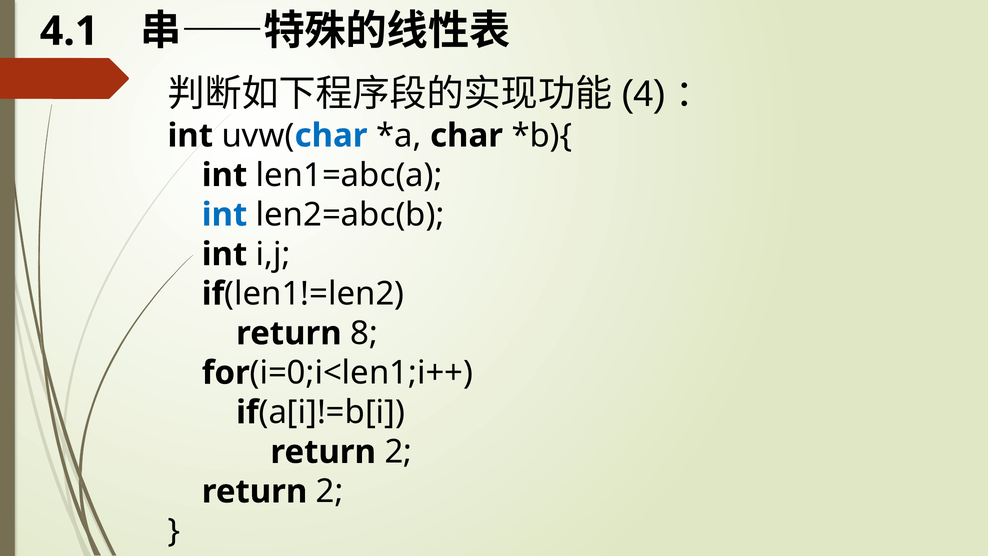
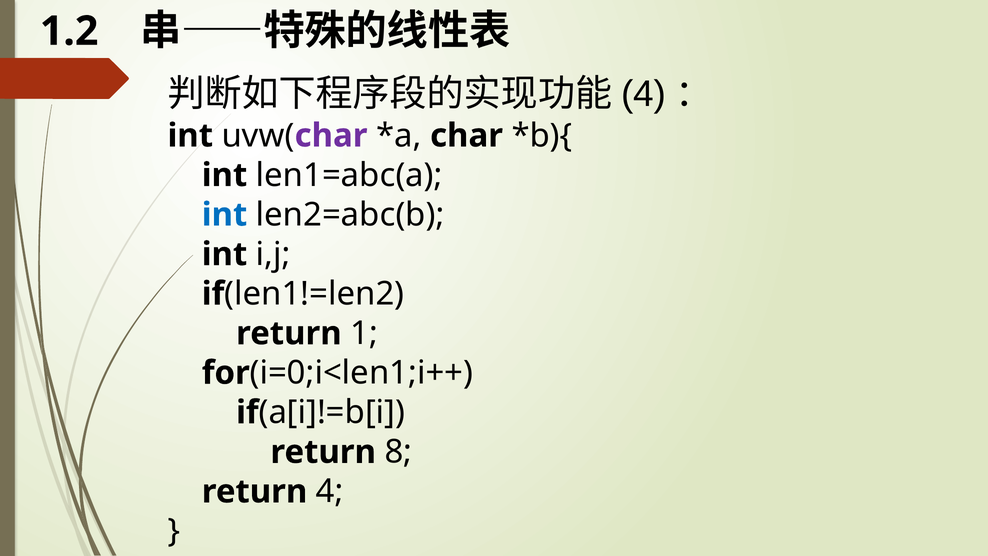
4.1: 4.1 -> 1.2 (69, 31)
char colour: blue -> purple (331, 136)
8: 8 -> 1 (364, 333)
2: 2 -> 8 (398, 452)
2: 2 -> 4 (330, 491)
